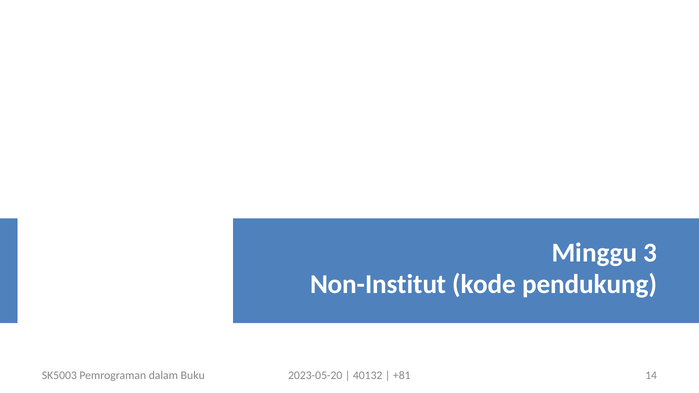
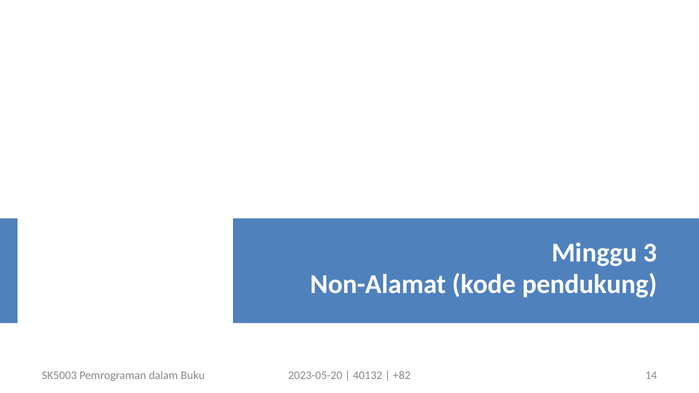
Non-Institut: Non-Institut -> Non-Alamat (378, 284)
+81: +81 -> +82 (402, 376)
